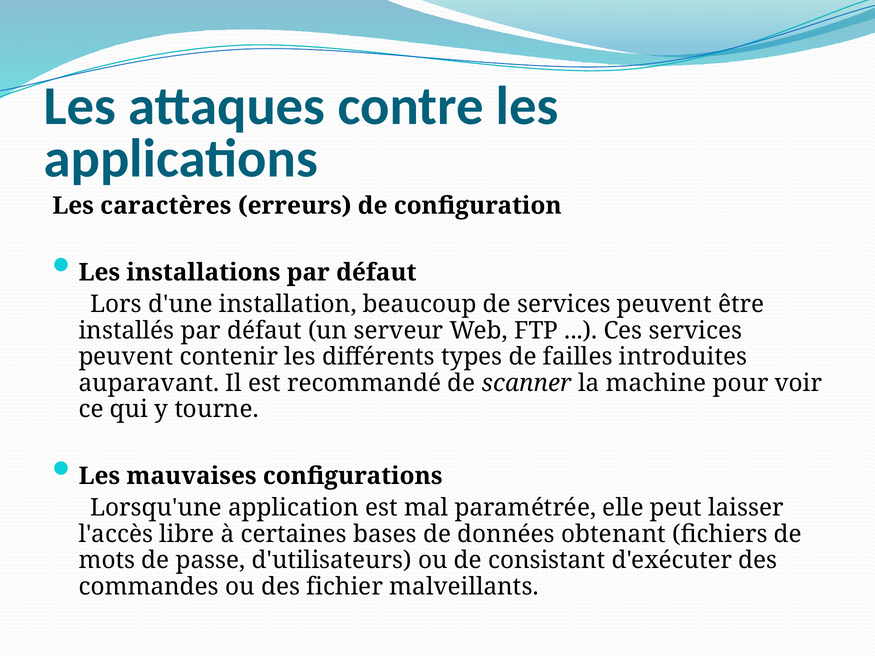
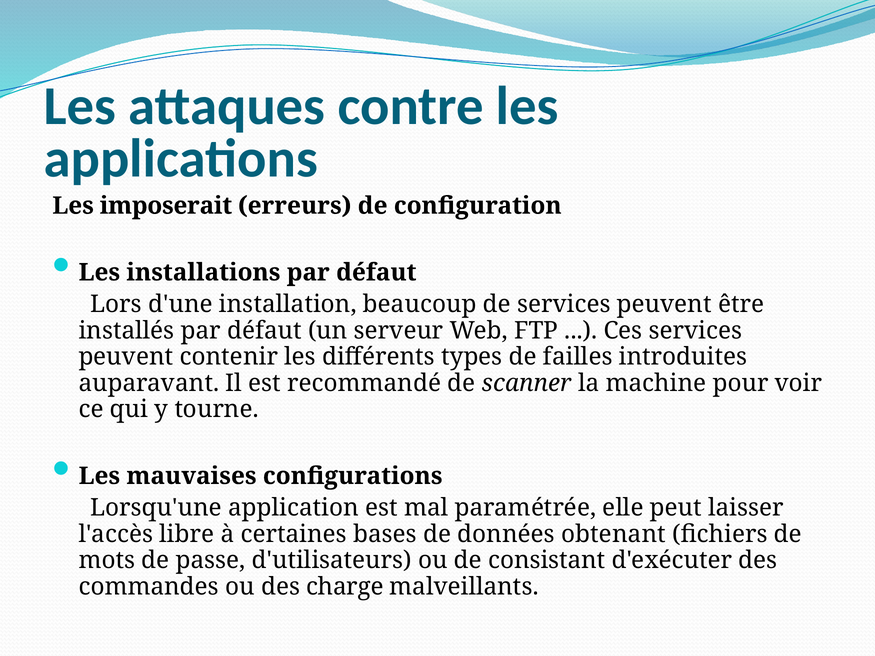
caractères: caractères -> imposerait (166, 206)
fichier: fichier -> charge (345, 587)
